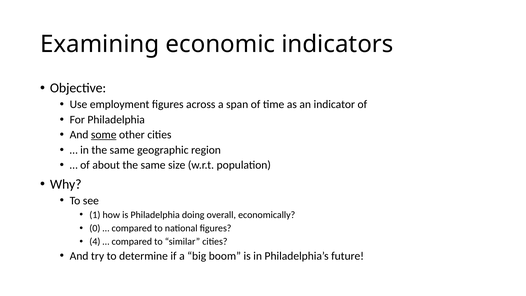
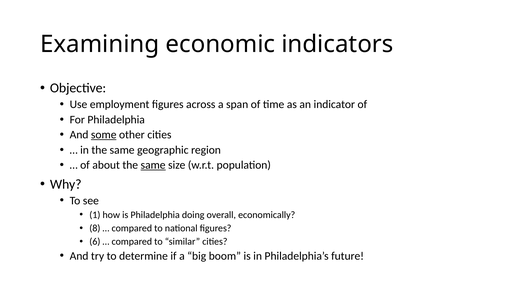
same underline: none -> present (153, 165)
0: 0 -> 8 (95, 228)
4: 4 -> 6 (95, 242)
